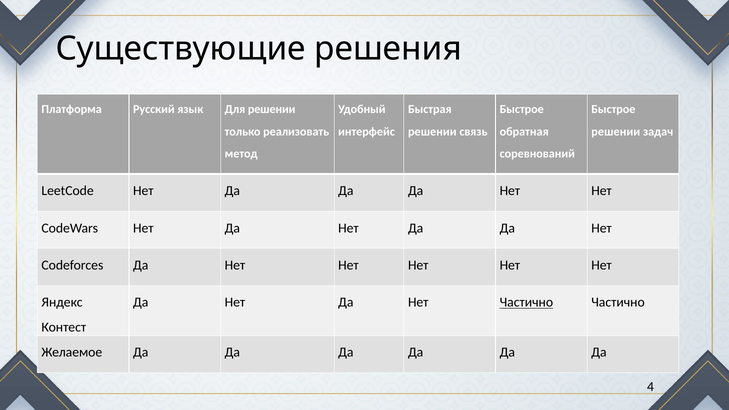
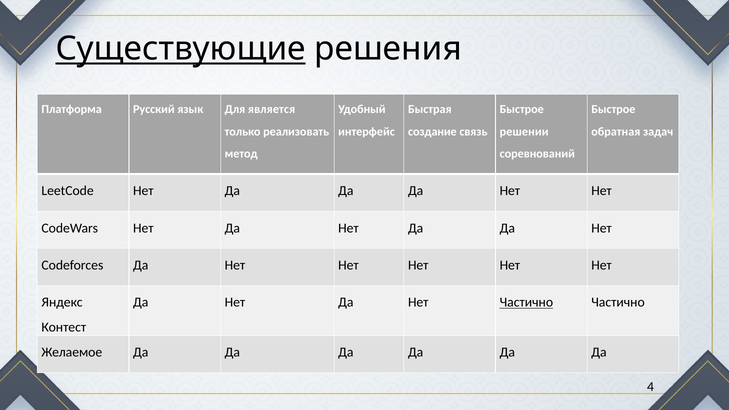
Существующие underline: none -> present (181, 49)
Для решении: решении -> является (272, 109)
решении: решении -> создание (432, 132)
обратная: обратная -> решении (524, 132)
решении: решении -> обратная (616, 132)
